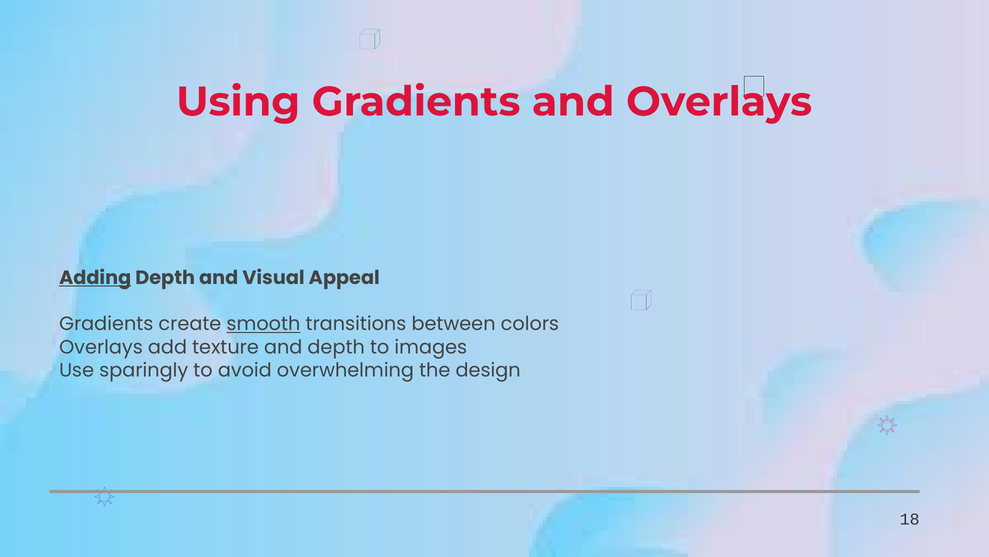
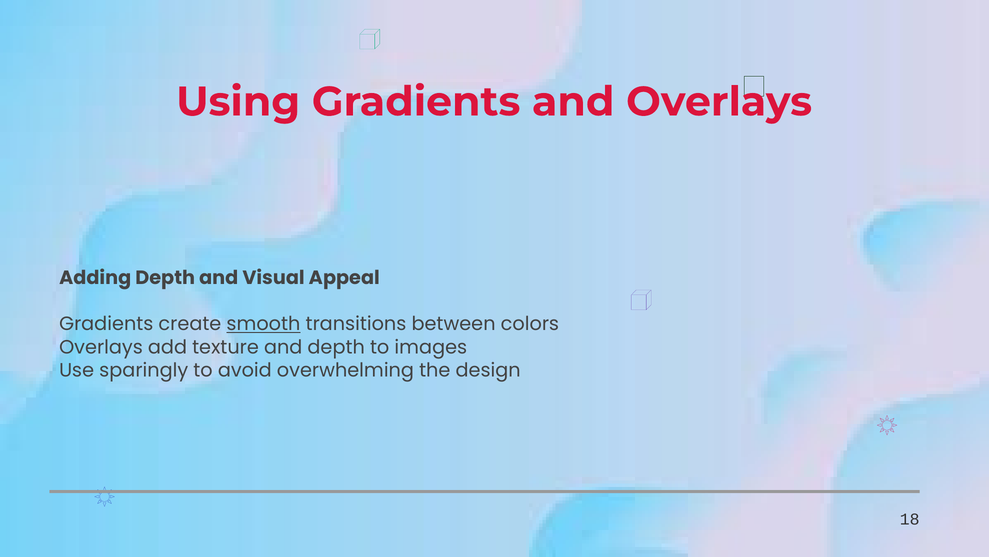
Adding underline: present -> none (95, 277)
